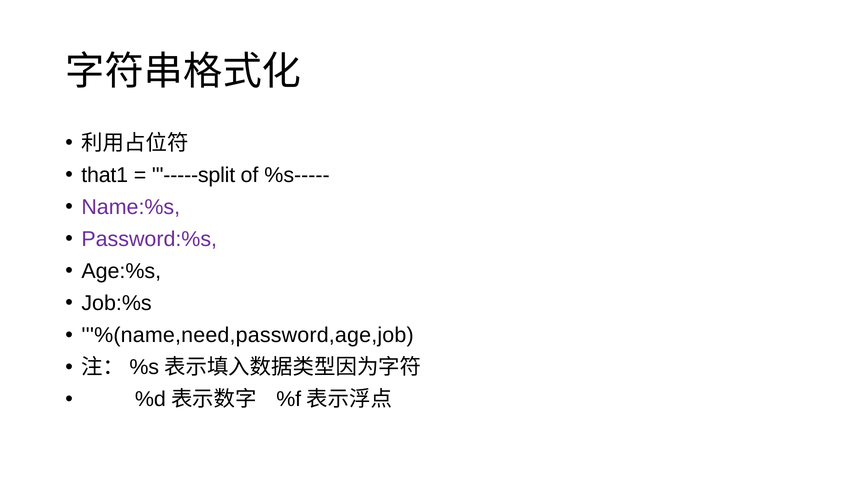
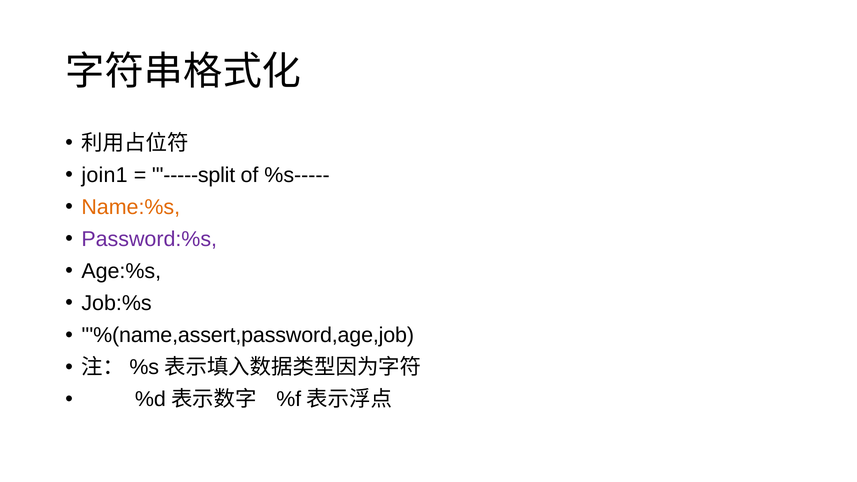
that1: that1 -> join1 (105, 175)
Name:%s colour: purple -> orange (131, 207)
%(name,need,password,age,job: %(name,need,password,age,job -> %(name,assert,password,age,job (248, 335)
